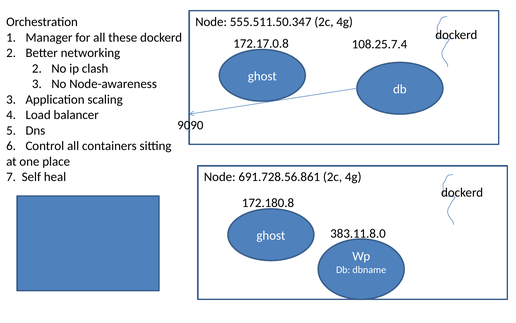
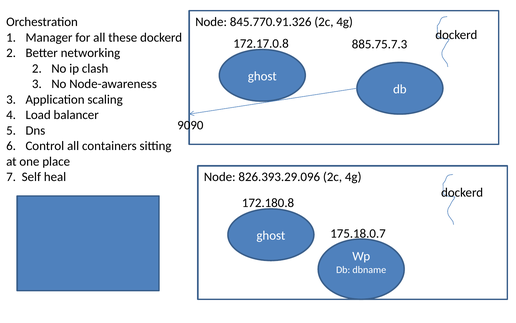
555.511.50.347: 555.511.50.347 -> 845.770.91.326 (271, 22)
108.25.7.4: 108.25.7.4 -> 885.75.7.3 (380, 44)
691.728.56.861: 691.728.56.861 -> 826.393.29.096 (279, 177)
383.11.8.0: 383.11.8.0 -> 175.18.0.7 (358, 233)
